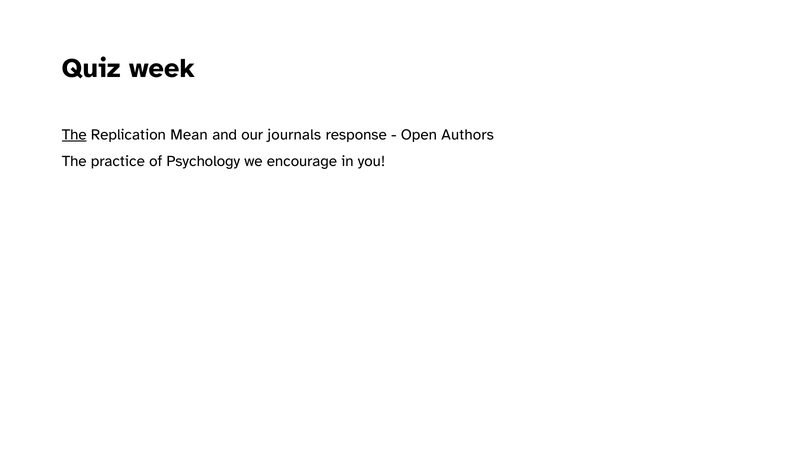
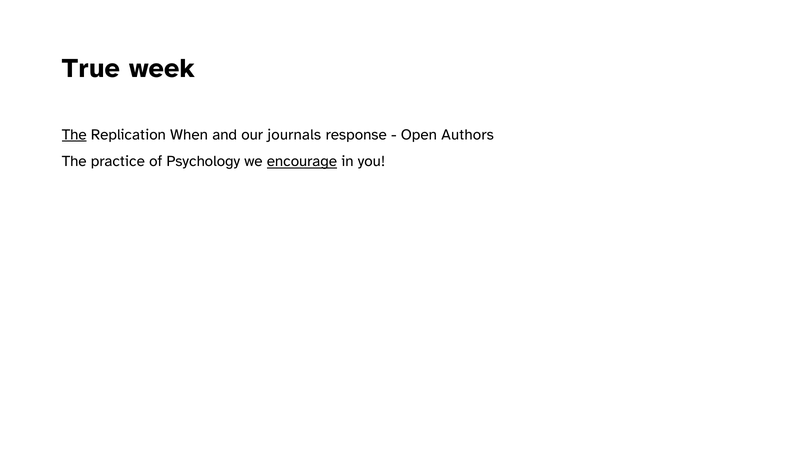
Quiz: Quiz -> True (91, 68)
Mean: Mean -> When (189, 135)
encourage underline: none -> present (302, 161)
